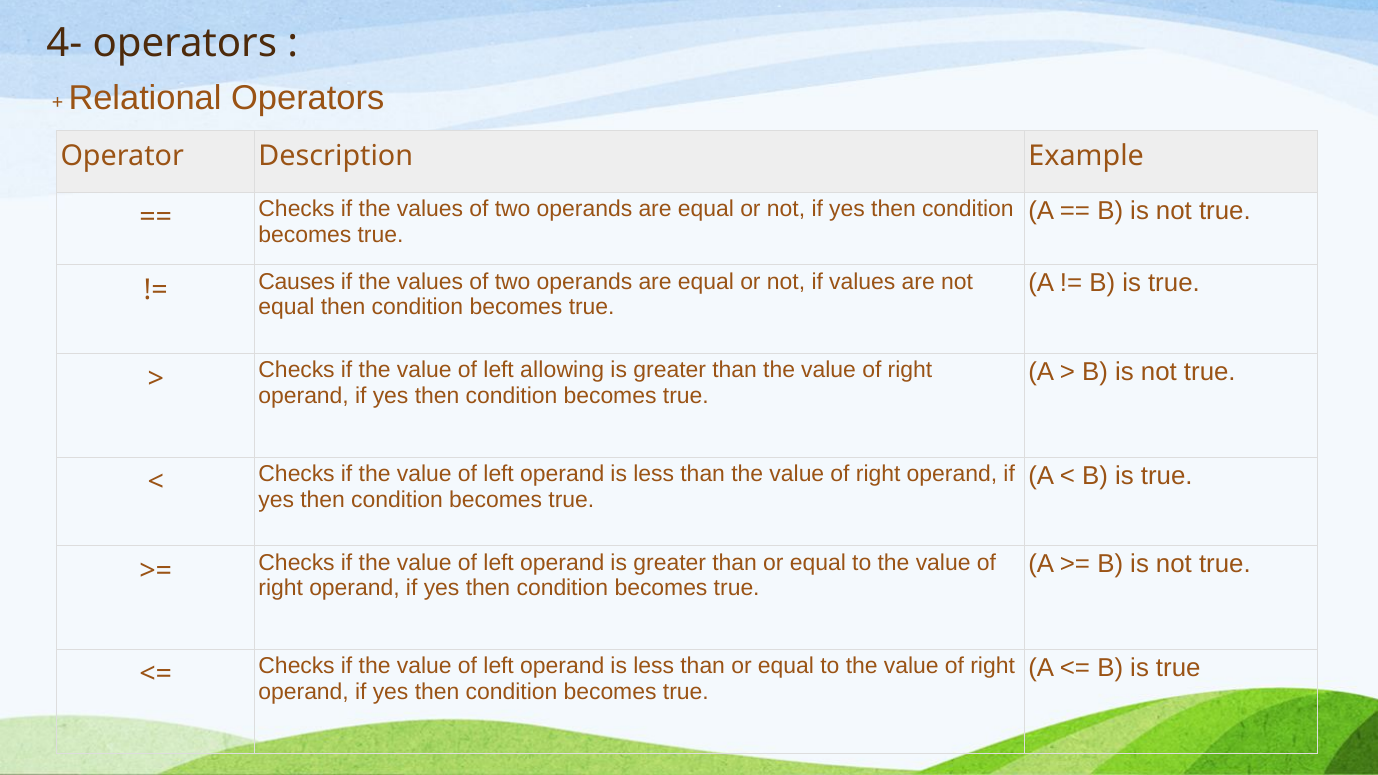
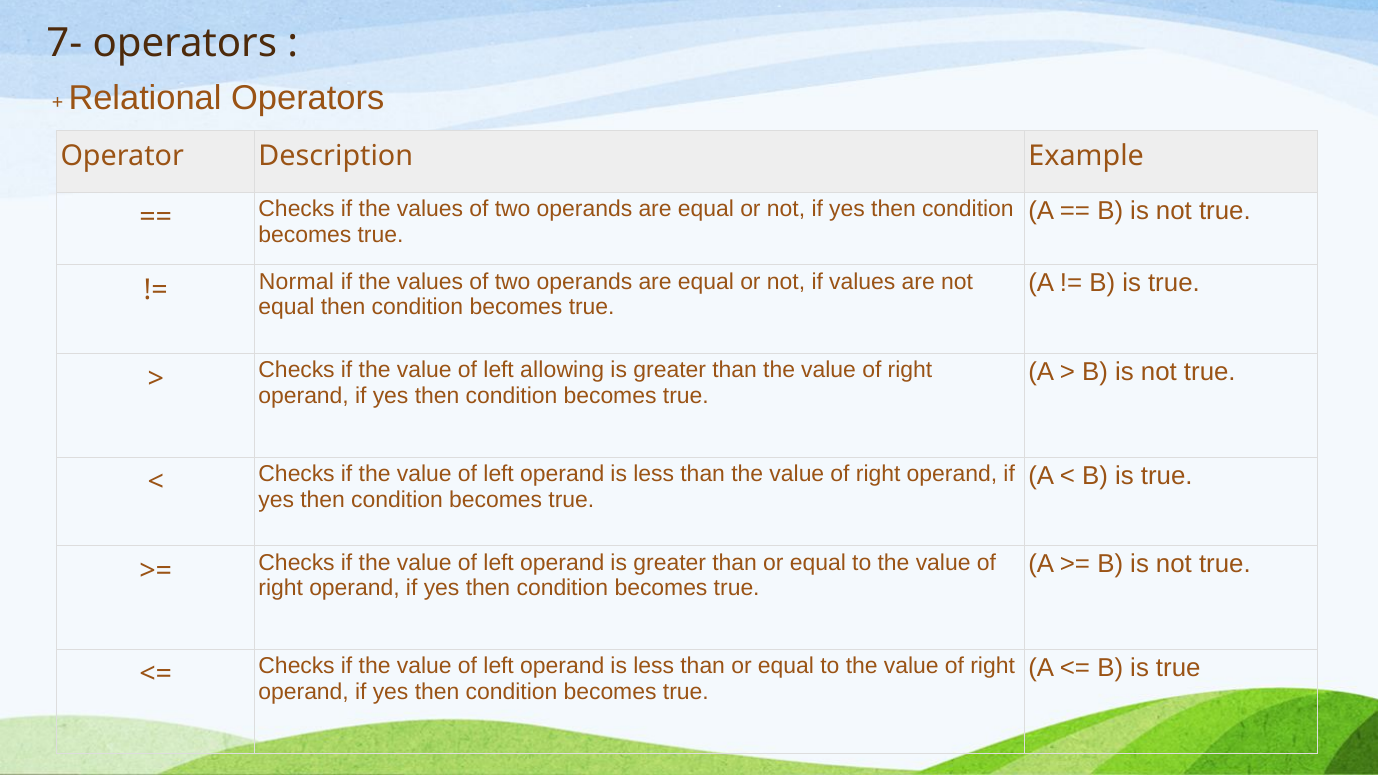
4-: 4- -> 7- (64, 43)
Causes: Causes -> Normal (296, 282)
